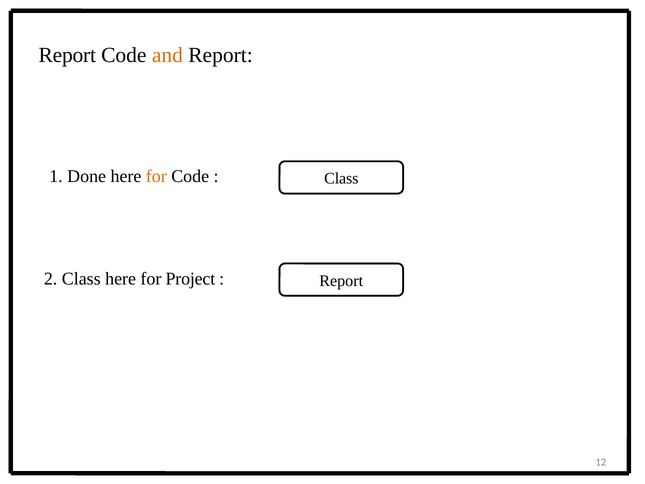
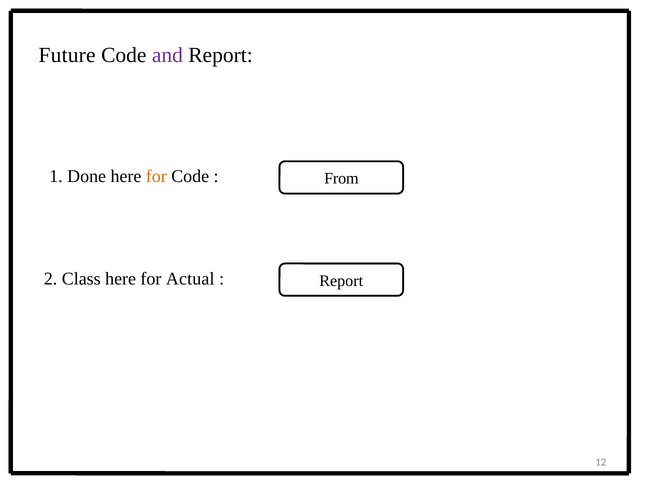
Report: Report -> Future (67, 55)
and colour: orange -> purple (167, 55)
Class: Class -> From (341, 178)
Project: Project -> Actual (190, 279)
